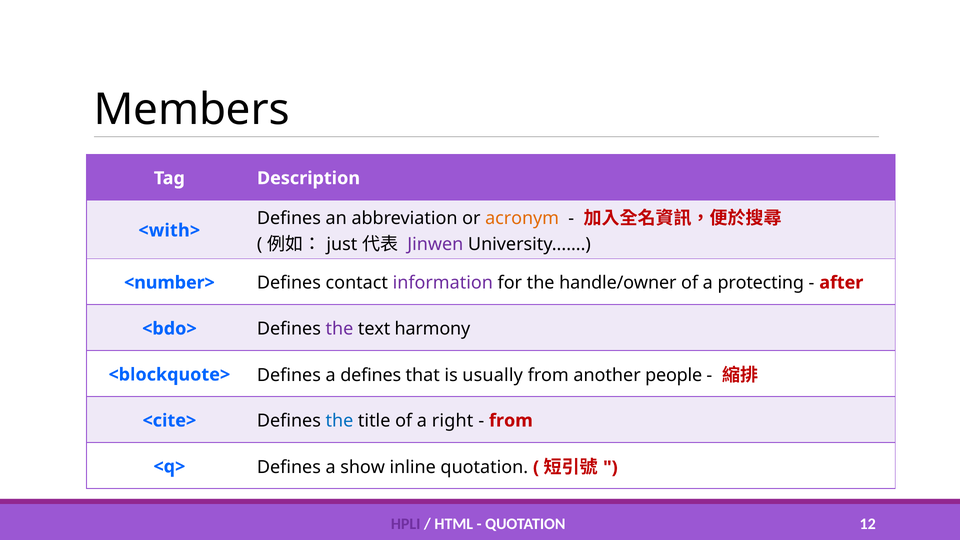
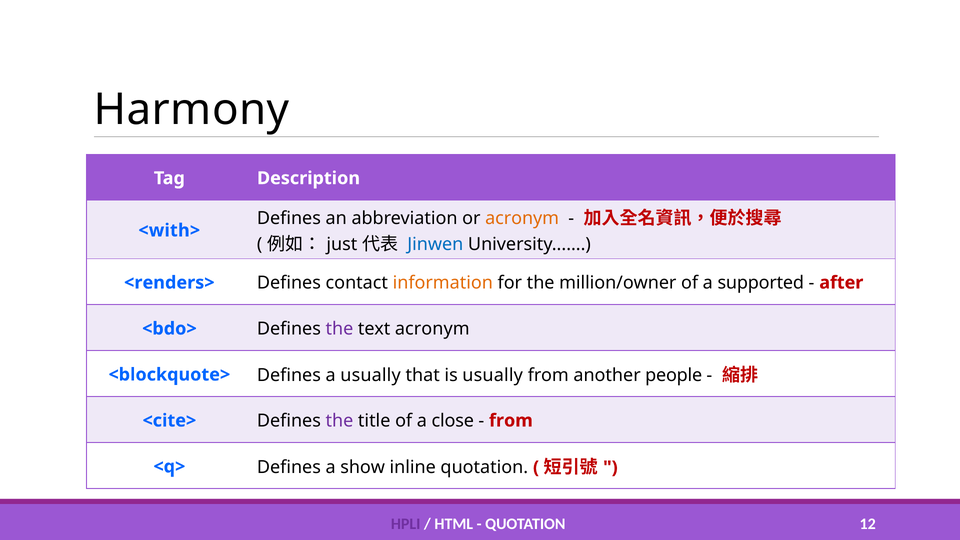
Members: Members -> Harmony (191, 110)
Jinwen colour: purple -> blue (435, 244)
<number>: <number> -> <renders> (169, 283)
information colour: purple -> orange (443, 283)
handle/owner: handle/owner -> million/owner (618, 283)
protecting: protecting -> supported (761, 283)
text harmony: harmony -> acronym (432, 329)
a defines: defines -> usually (371, 375)
the colour: blue -> purple (339, 421)
right: right -> close (453, 421)
